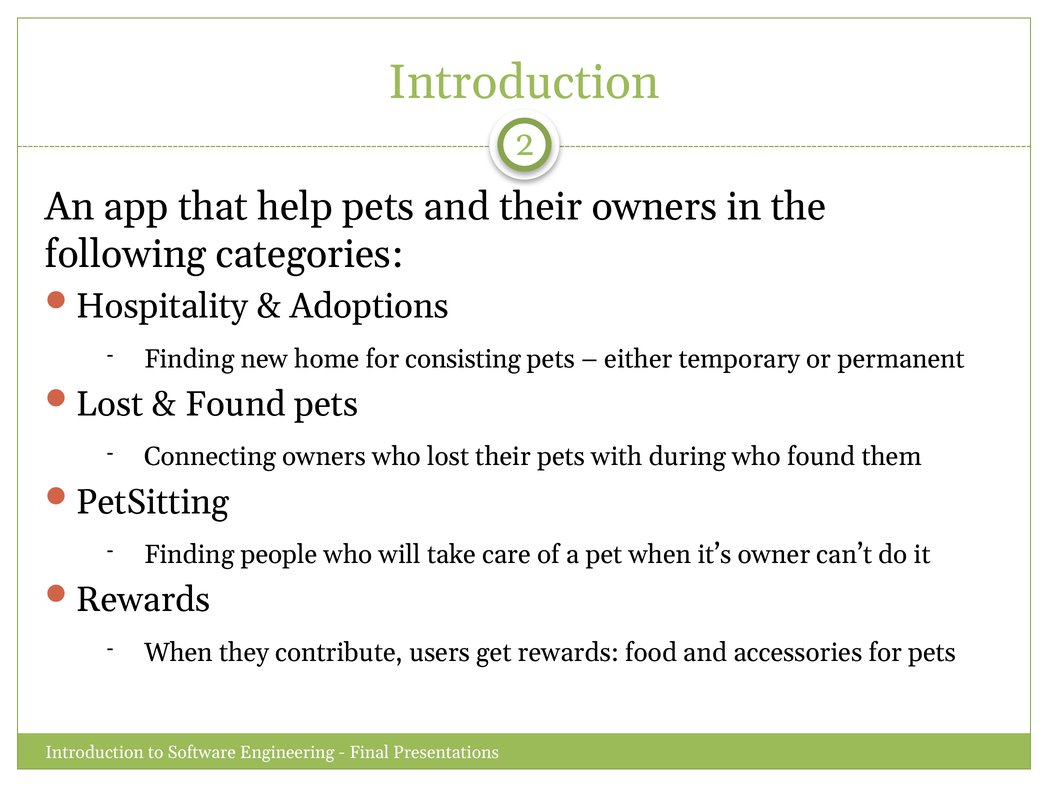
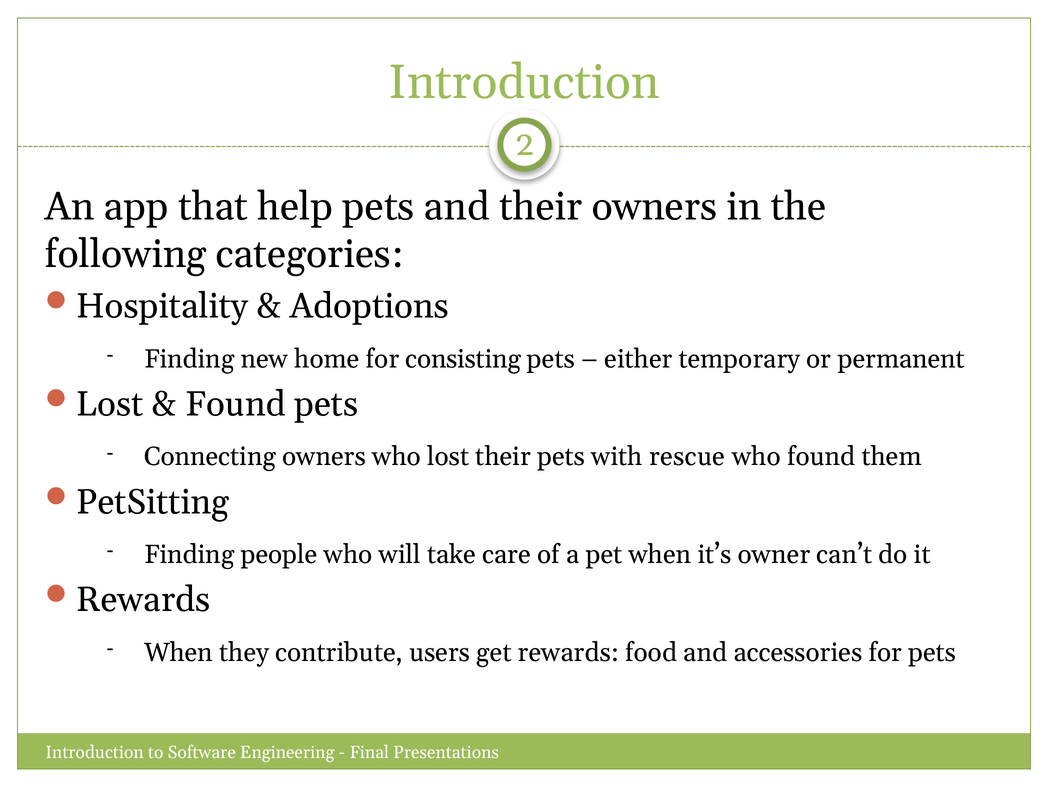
during: during -> rescue (687, 457)
